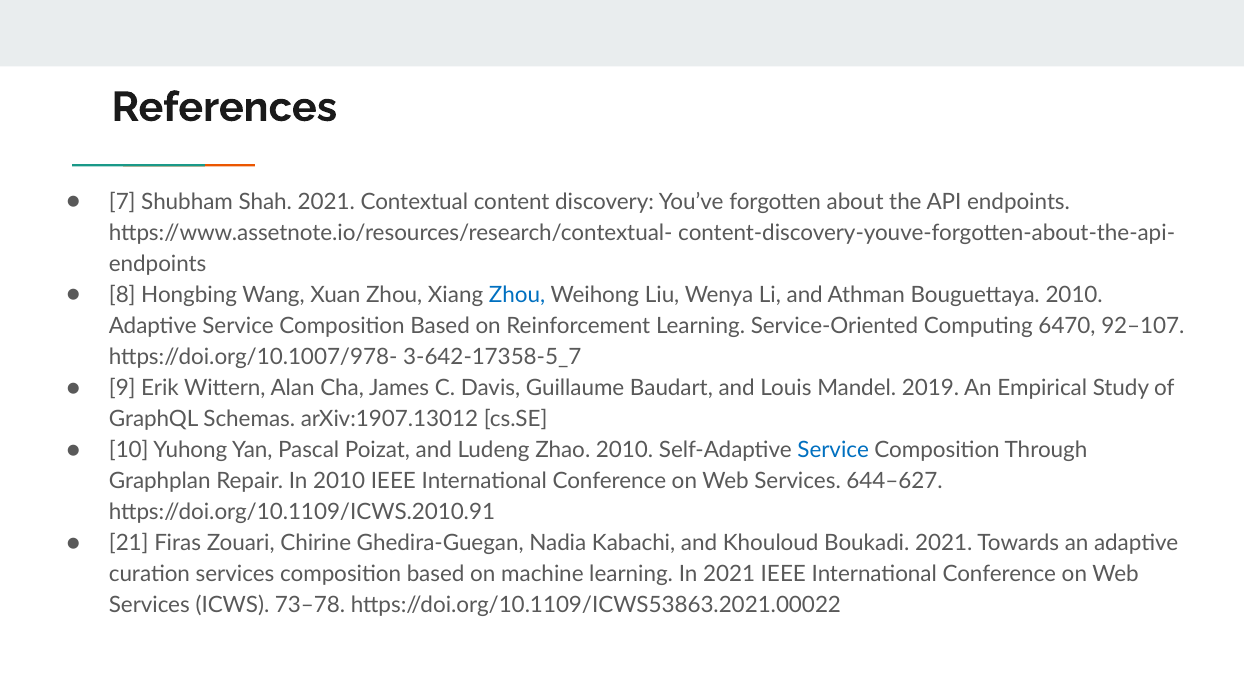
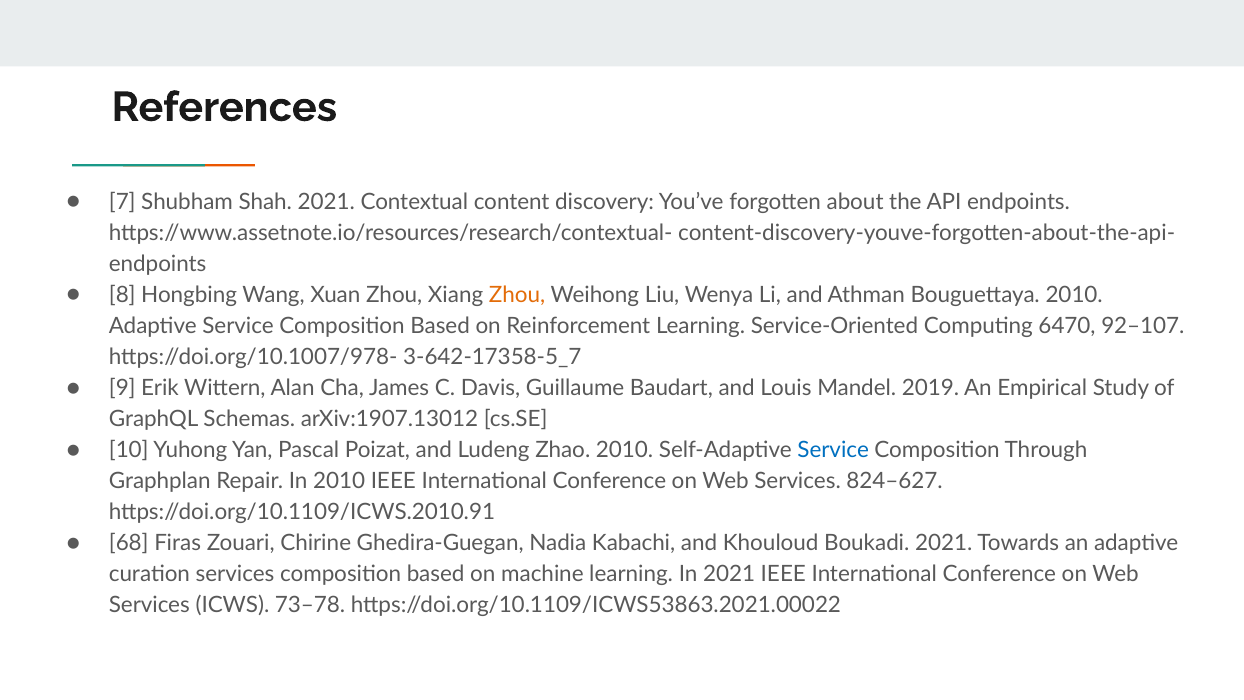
Zhou colour: blue -> orange (517, 295)
644–627: 644–627 -> 824–627 (895, 481)
21: 21 -> 68 (129, 543)
